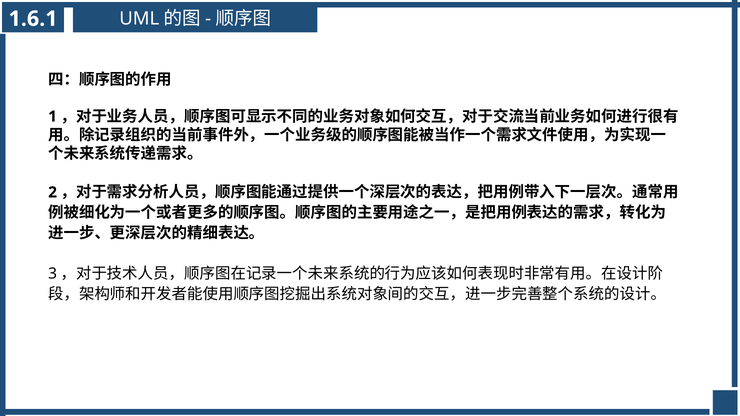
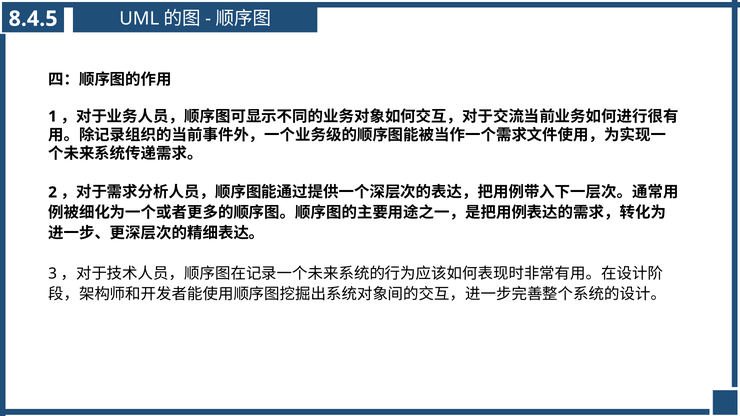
1.6.1: 1.6.1 -> 8.4.5 (33, 19)
